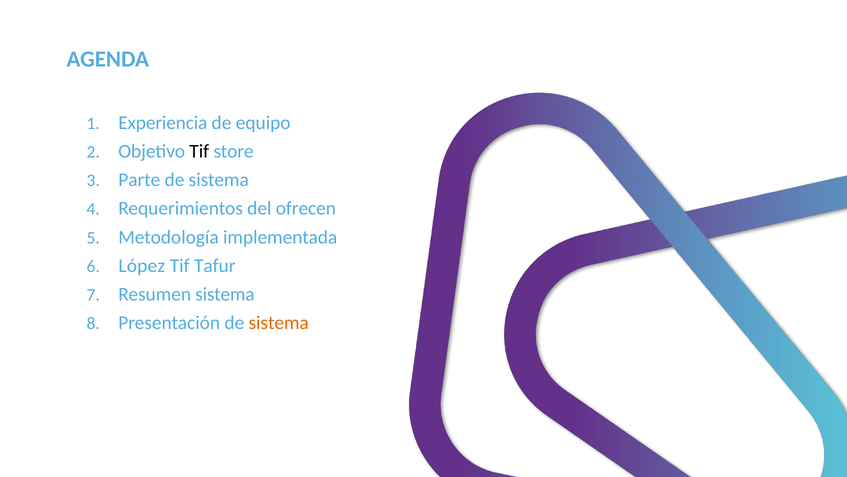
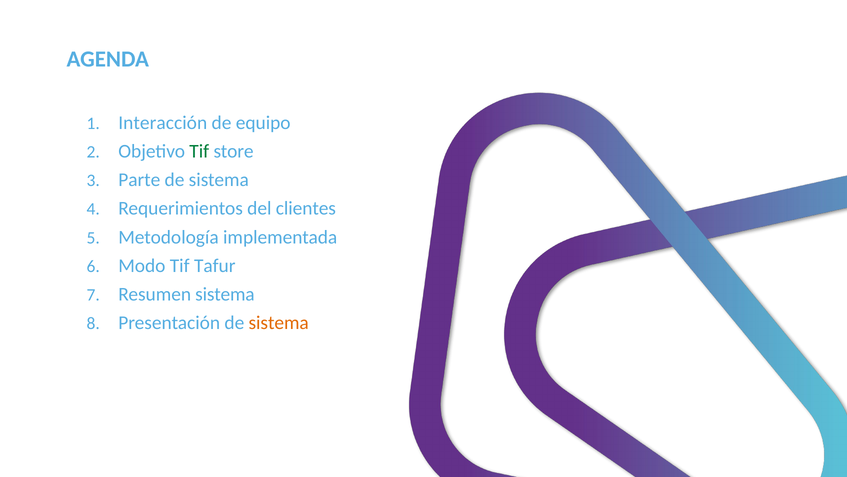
Experiencia: Experiencia -> Interacción (163, 123)
Tif colour: black -> green (199, 151)
ofrecen: ofrecen -> clientes (306, 208)
López: López -> Modo (142, 265)
